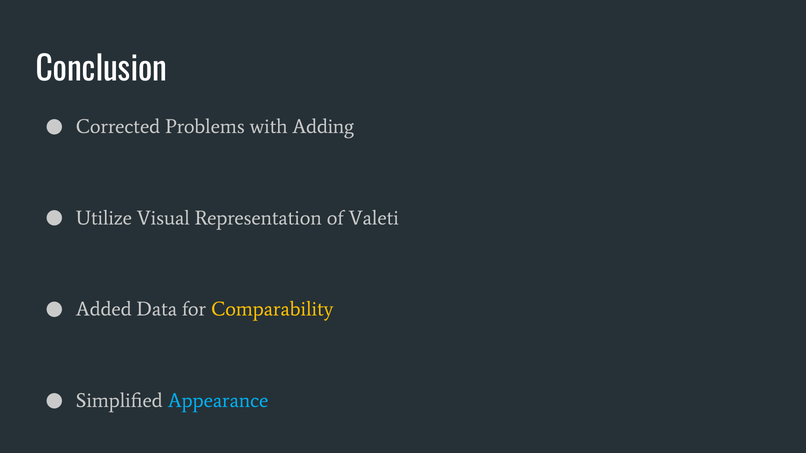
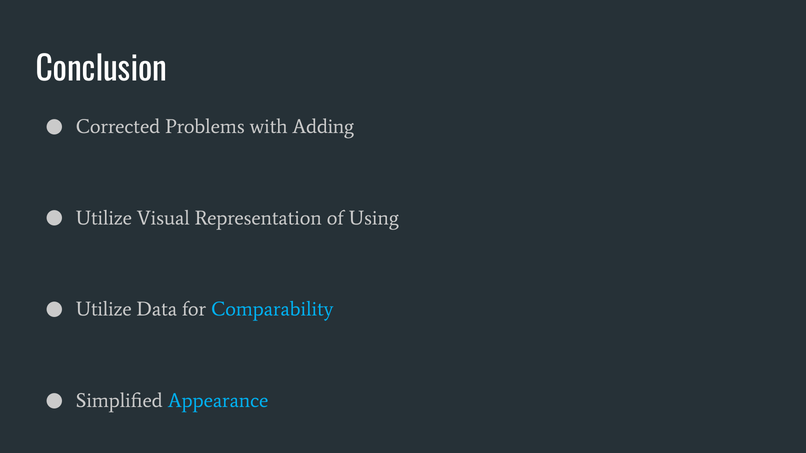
Valeti: Valeti -> Using (374, 218)
Added: Added -> Utilize (104, 310)
Comparability colour: yellow -> light blue (272, 310)
